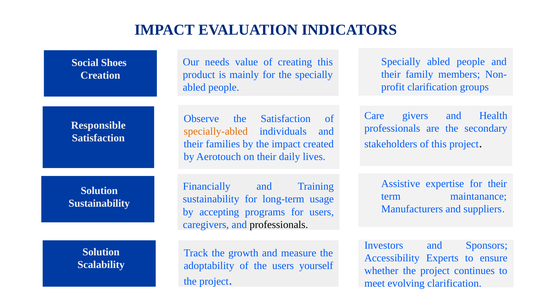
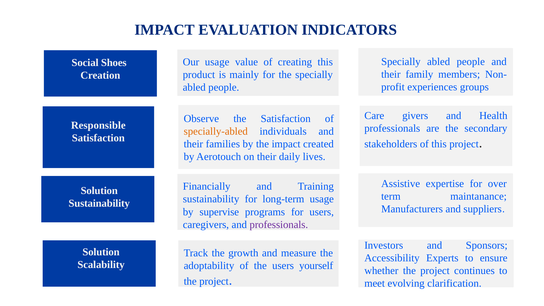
Our needs: needs -> usage (217, 62)
clarification: clarification -> experiences (432, 87)
for their: their -> over (497, 184)
accepting: accepting -> supervise (219, 212)
professionals colour: black -> purple (279, 225)
